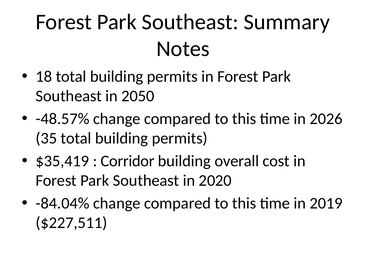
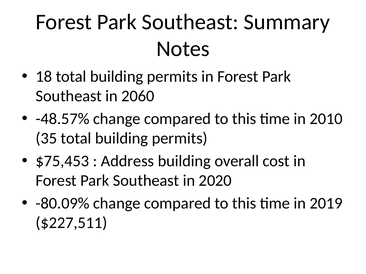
2050: 2050 -> 2060 (138, 96)
2026: 2026 -> 2010 (326, 119)
$35,419: $35,419 -> $75,453 (62, 161)
Corridor: Corridor -> Address (127, 161)
-84.04%: -84.04% -> -80.09% (63, 204)
